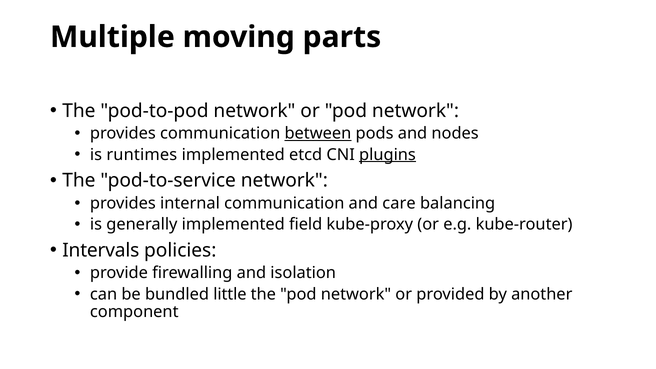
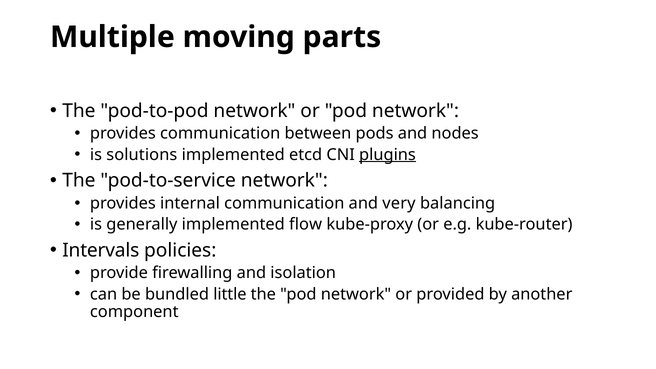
between underline: present -> none (318, 134)
runtimes: runtimes -> solutions (142, 155)
care: care -> very (399, 203)
field: field -> flow (306, 224)
